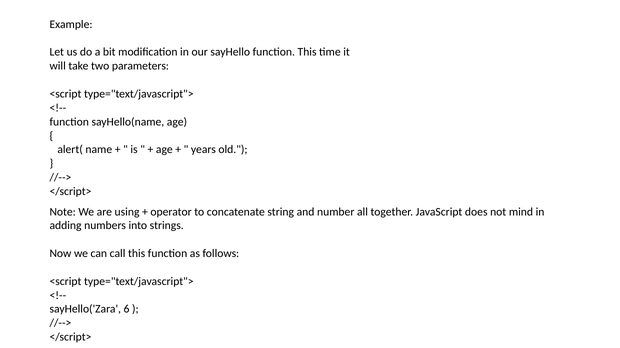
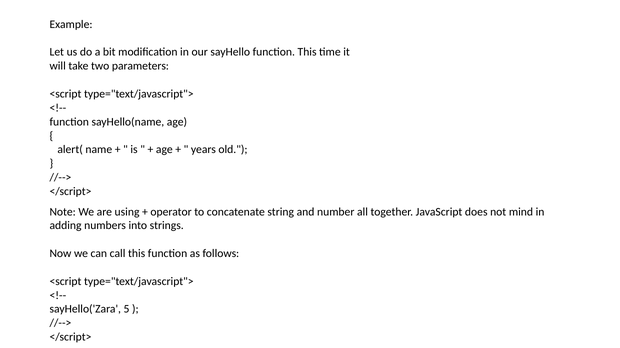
6: 6 -> 5 (127, 310)
